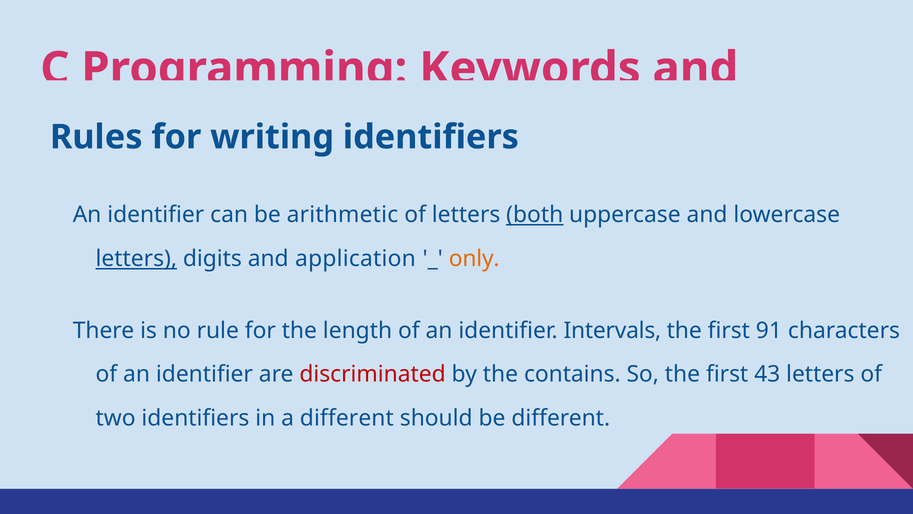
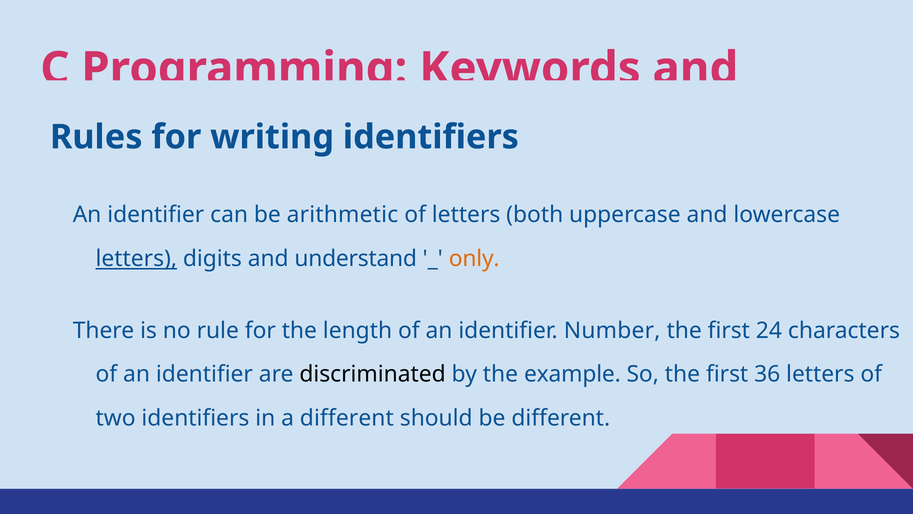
both underline: present -> none (535, 215)
application: application -> understand (356, 259)
Intervals: Intervals -> Number (612, 330)
91: 91 -> 24 (769, 330)
discriminated colour: red -> black (373, 374)
contains: contains -> example (572, 374)
43: 43 -> 36 (767, 374)
